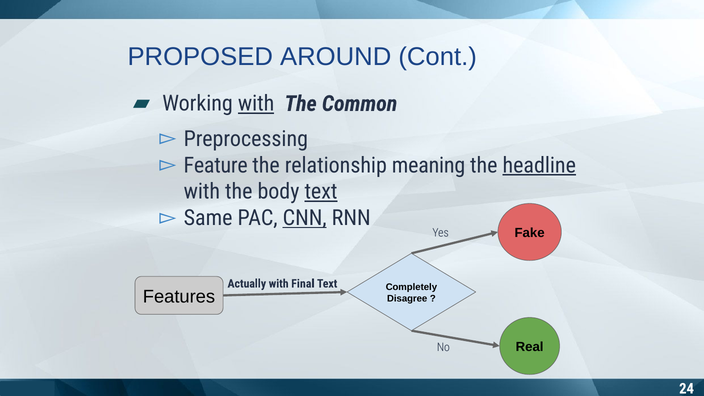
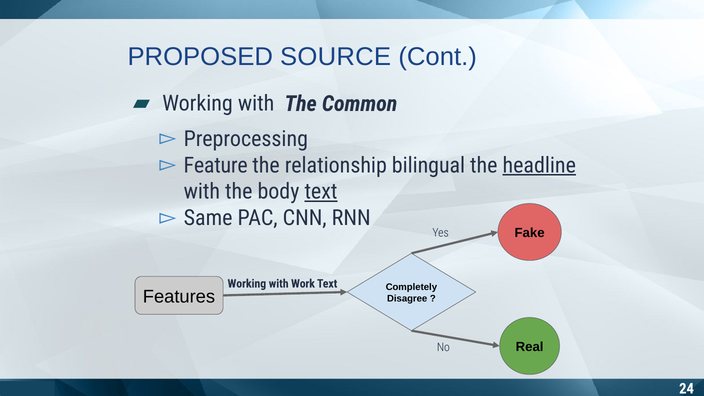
AROUND: AROUND -> SOURCE (336, 57)
with underline: present -> none (256, 104)
meaning: meaning -> bilingual (428, 165)
CNN underline: present -> none (305, 218)
Actually: Actually -> Working (247, 284)
Final: Final -> Work (303, 284)
